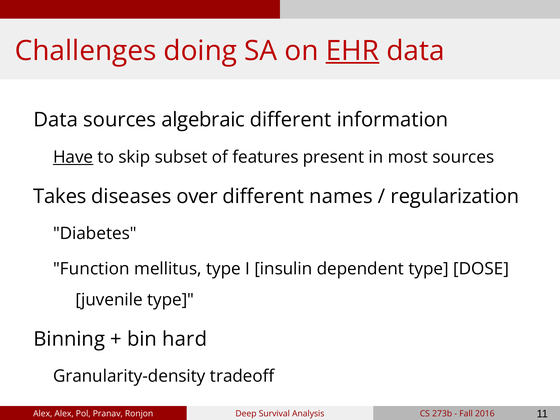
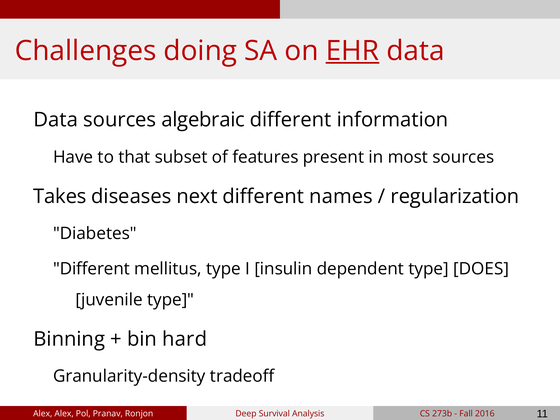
Have underline: present -> none (73, 157)
skip: skip -> that (134, 157)
over: over -> next (197, 196)
Function: Function -> Different (91, 269)
DOSE: DOSE -> DOES (481, 269)
